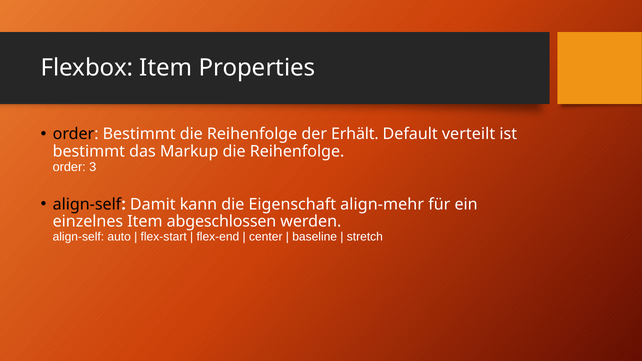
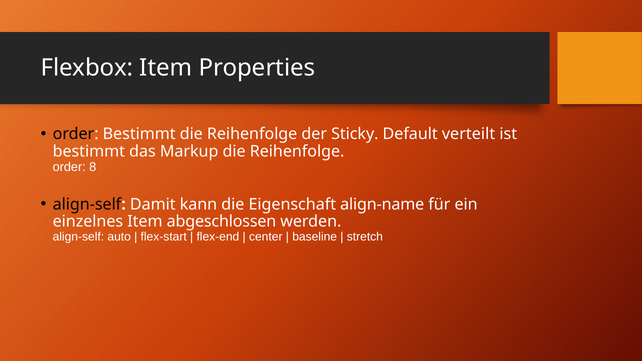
Erhält: Erhält -> Sticky (355, 134)
3: 3 -> 8 (93, 167)
align-mehr: align-mehr -> align-name (382, 204)
